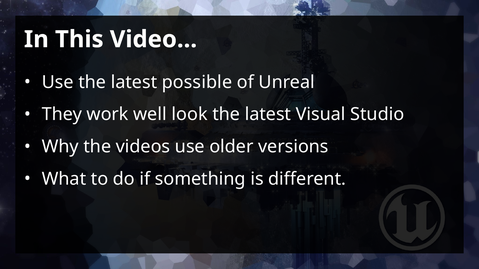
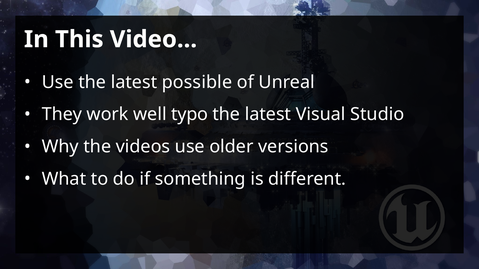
look: look -> typo (190, 115)
